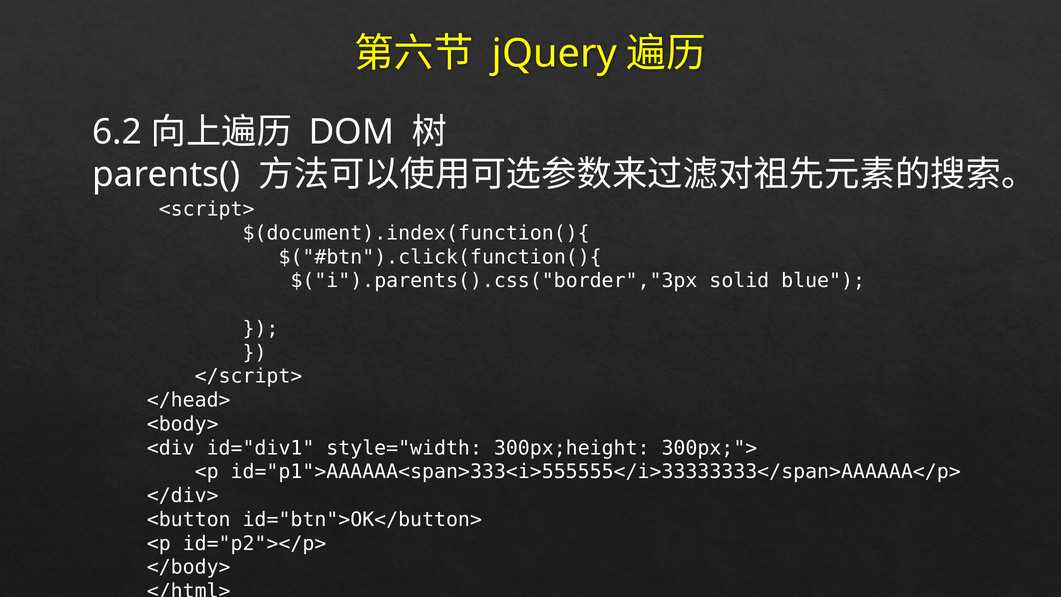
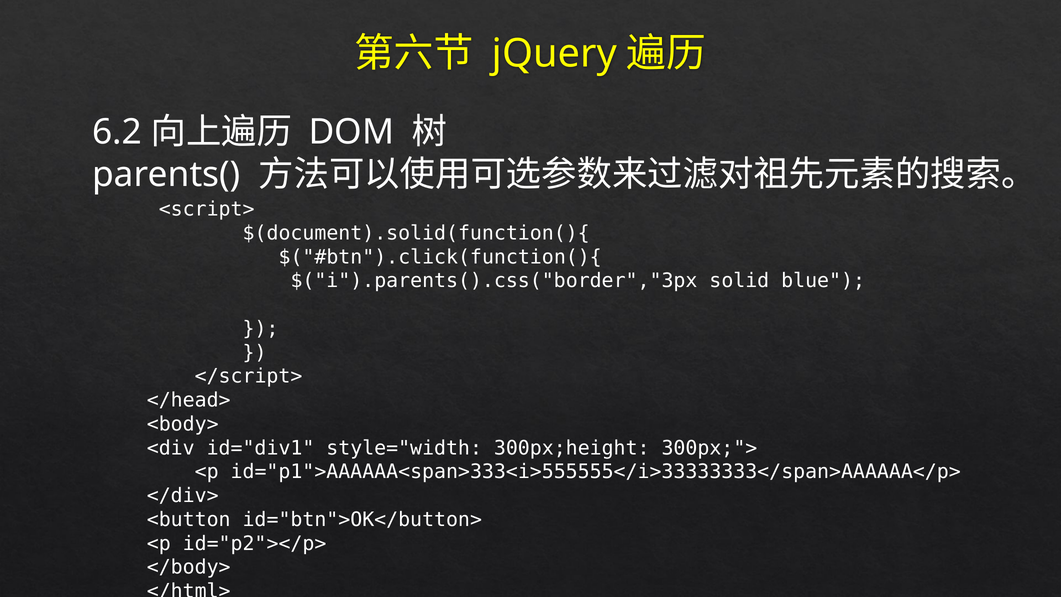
$(document).index(function(){: $(document).index(function(){ -> $(document).solid(function(){ (416, 233)
